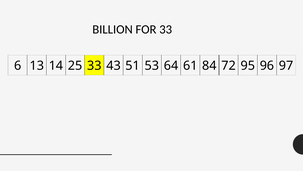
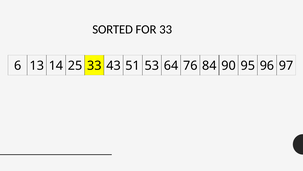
BILLION: BILLION -> SORTED (113, 29)
61: 61 -> 76 (190, 65)
72: 72 -> 90 (229, 65)
